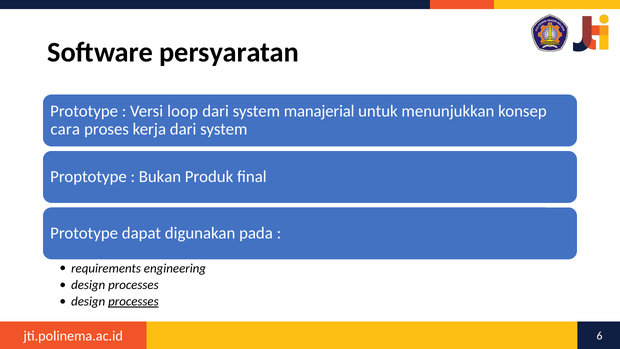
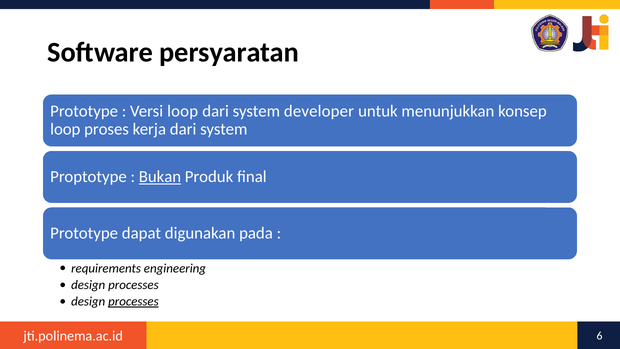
manajerial: manajerial -> developer (319, 111)
cara: cara -> loop (65, 129)
Bukan underline: none -> present (160, 177)
